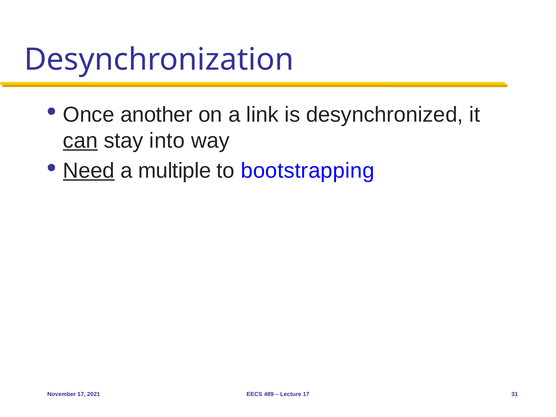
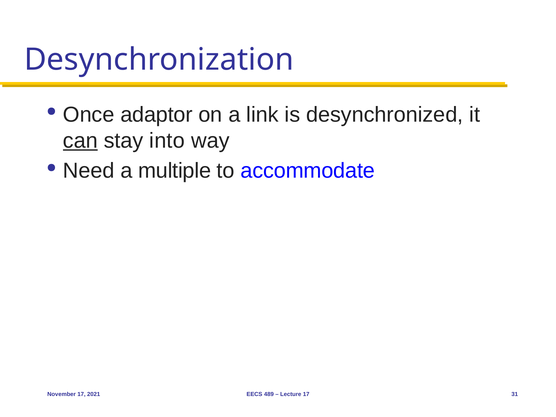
another: another -> adaptor (157, 115)
Need underline: present -> none (89, 171)
bootstrapping: bootstrapping -> accommodate (308, 171)
